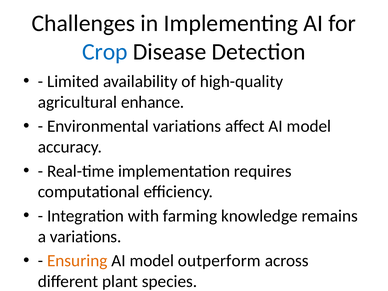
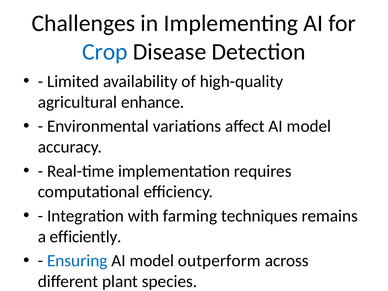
knowledge: knowledge -> techniques (259, 216)
a variations: variations -> efficiently (86, 237)
Ensuring colour: orange -> blue (77, 261)
